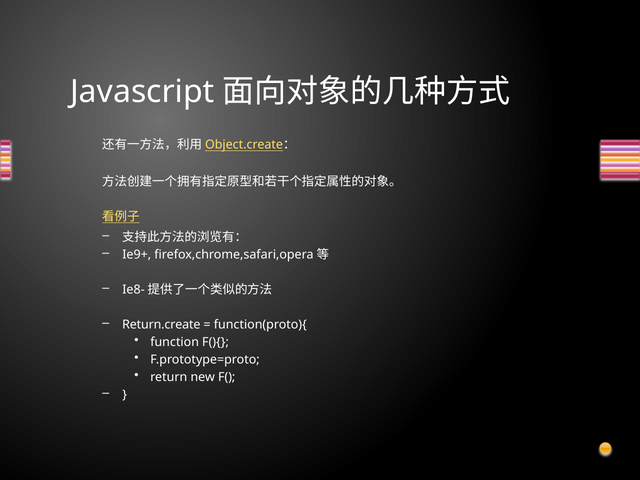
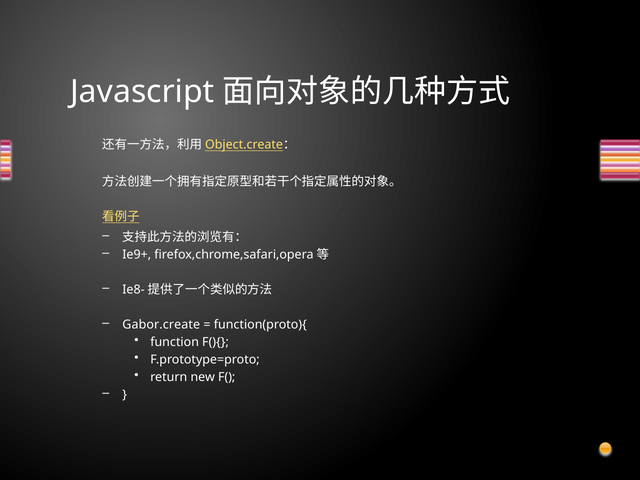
Return.create: Return.create -> Gabor.create (161, 325)
